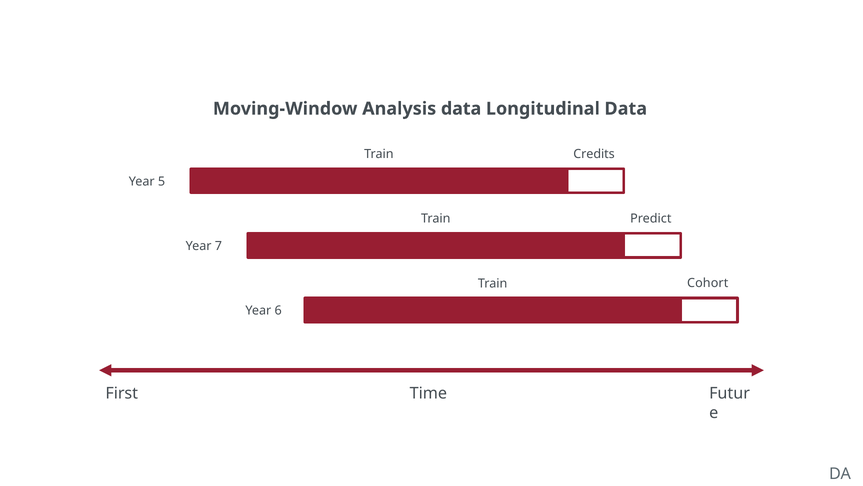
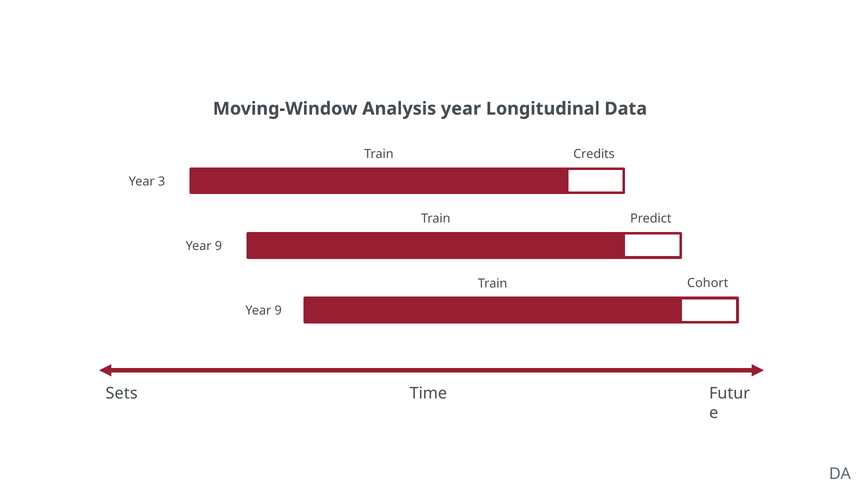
Analysis data: data -> year (461, 109)
5: 5 -> 3 (162, 181)
7: 7 -> 9 (218, 246)
6: 6 -> 9 (278, 310)
First: First -> Sets (122, 393)
